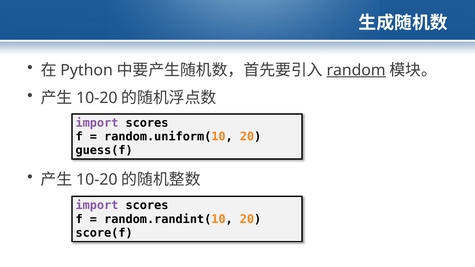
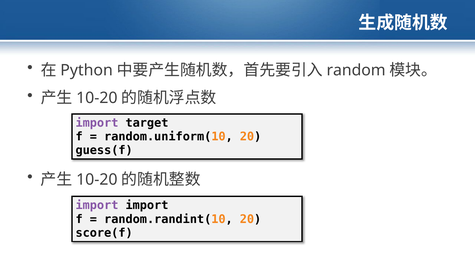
random underline: present -> none (356, 70)
scores: scores -> target (147, 123)
scores: scores -> import (147, 206)
